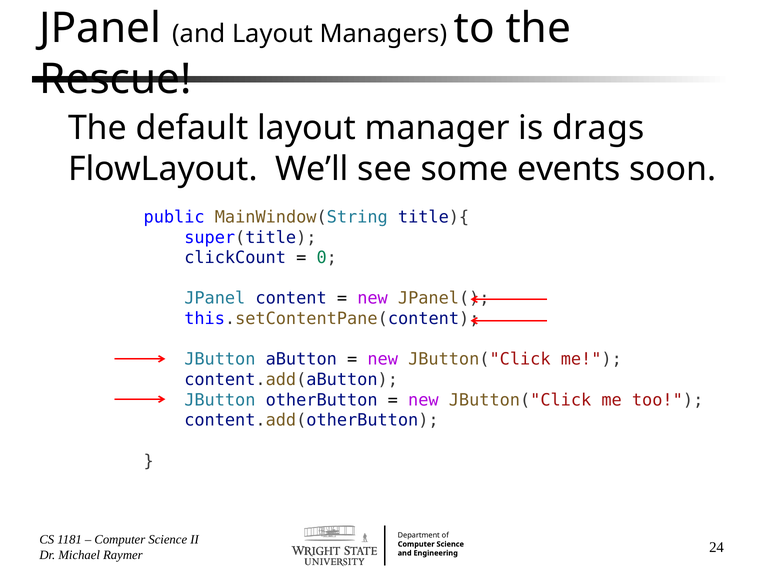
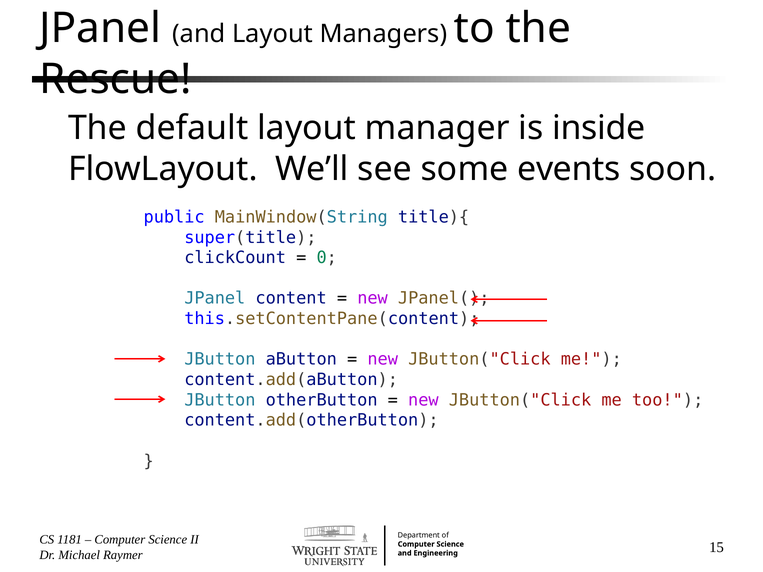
drags: drags -> inside (599, 128)
24: 24 -> 15 (717, 548)
